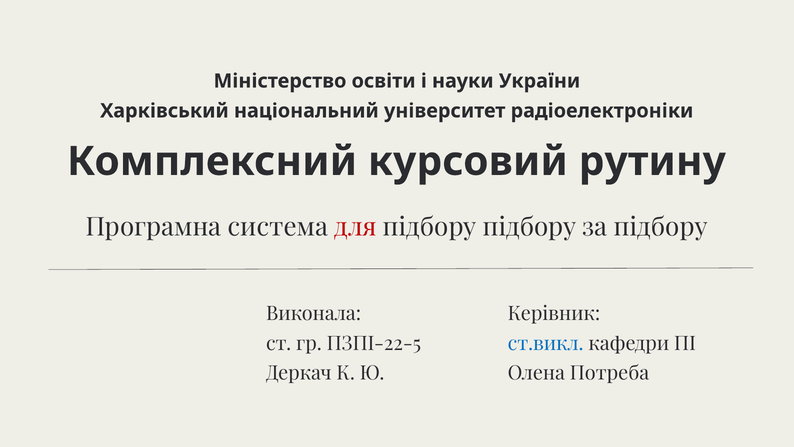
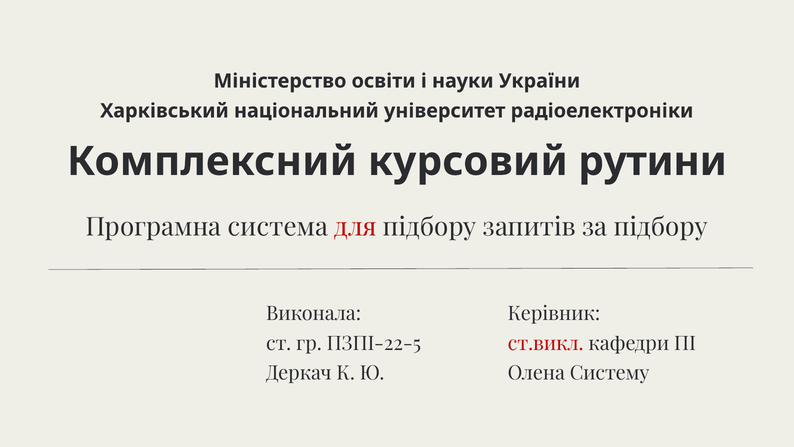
рутину: рутину -> рутини (653, 161)
підбору підбору: підбору -> запитів (529, 227)
ст.викл colour: blue -> red (546, 343)
Потреба: Потреба -> Систему (610, 373)
